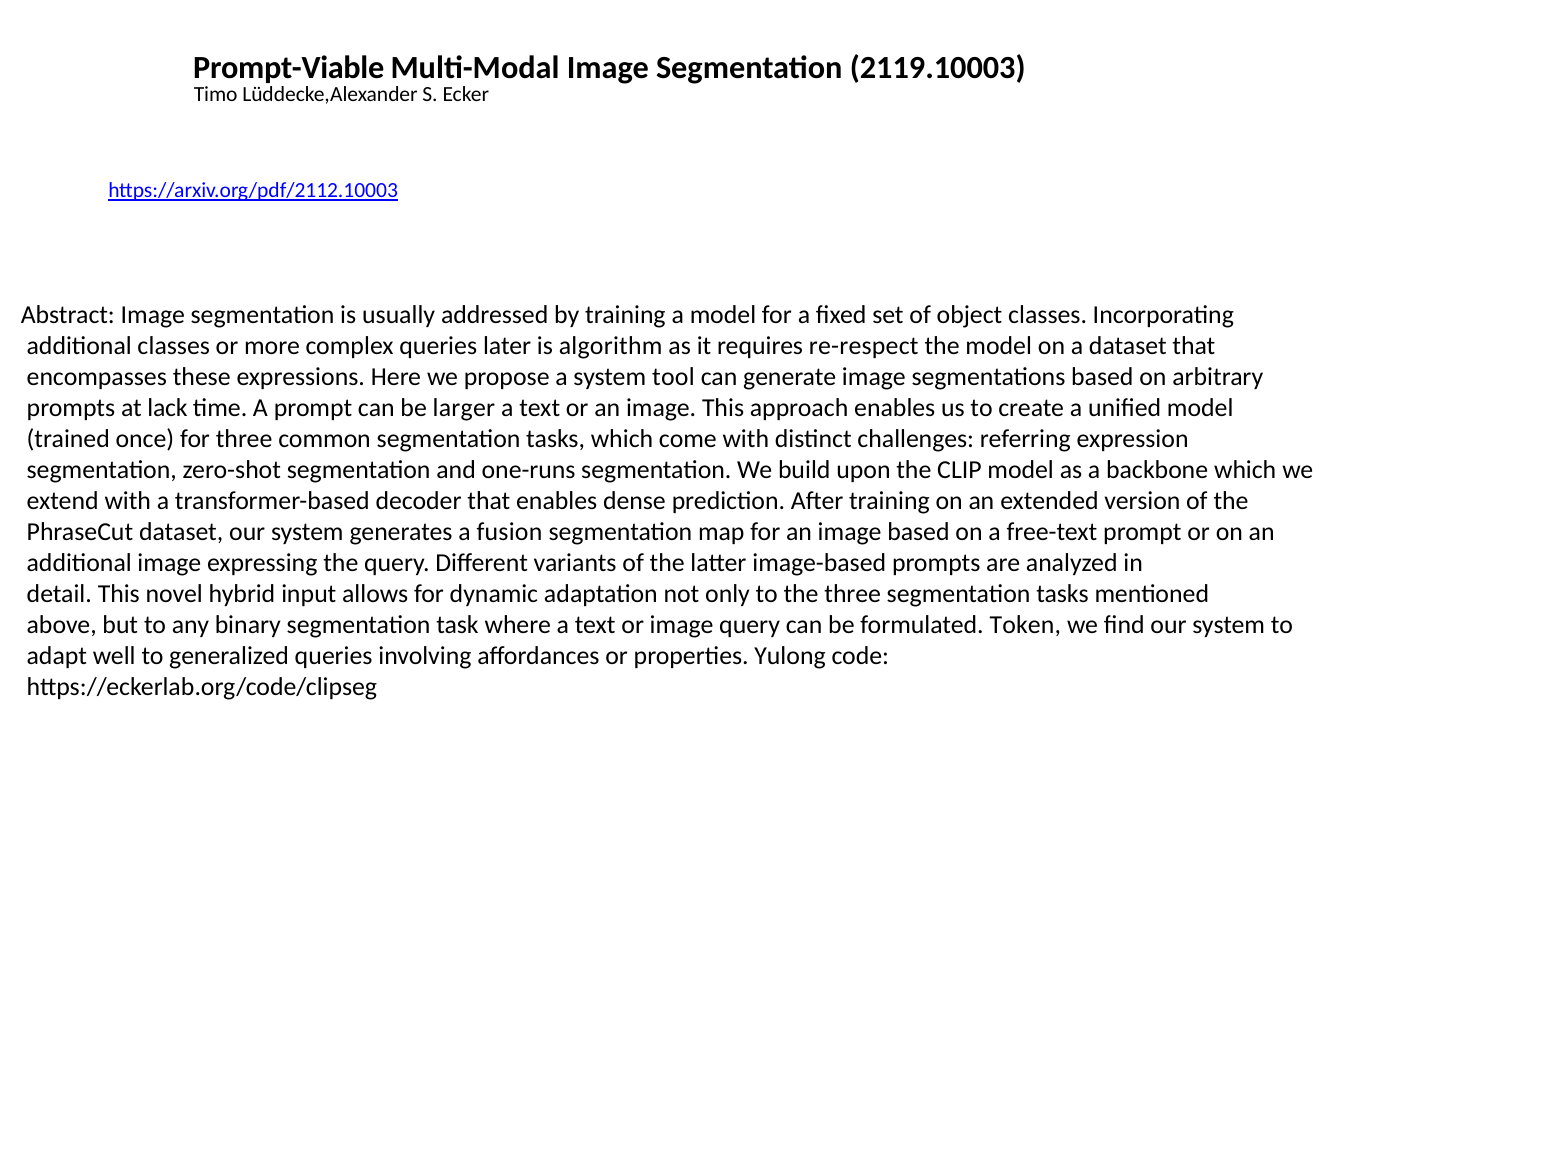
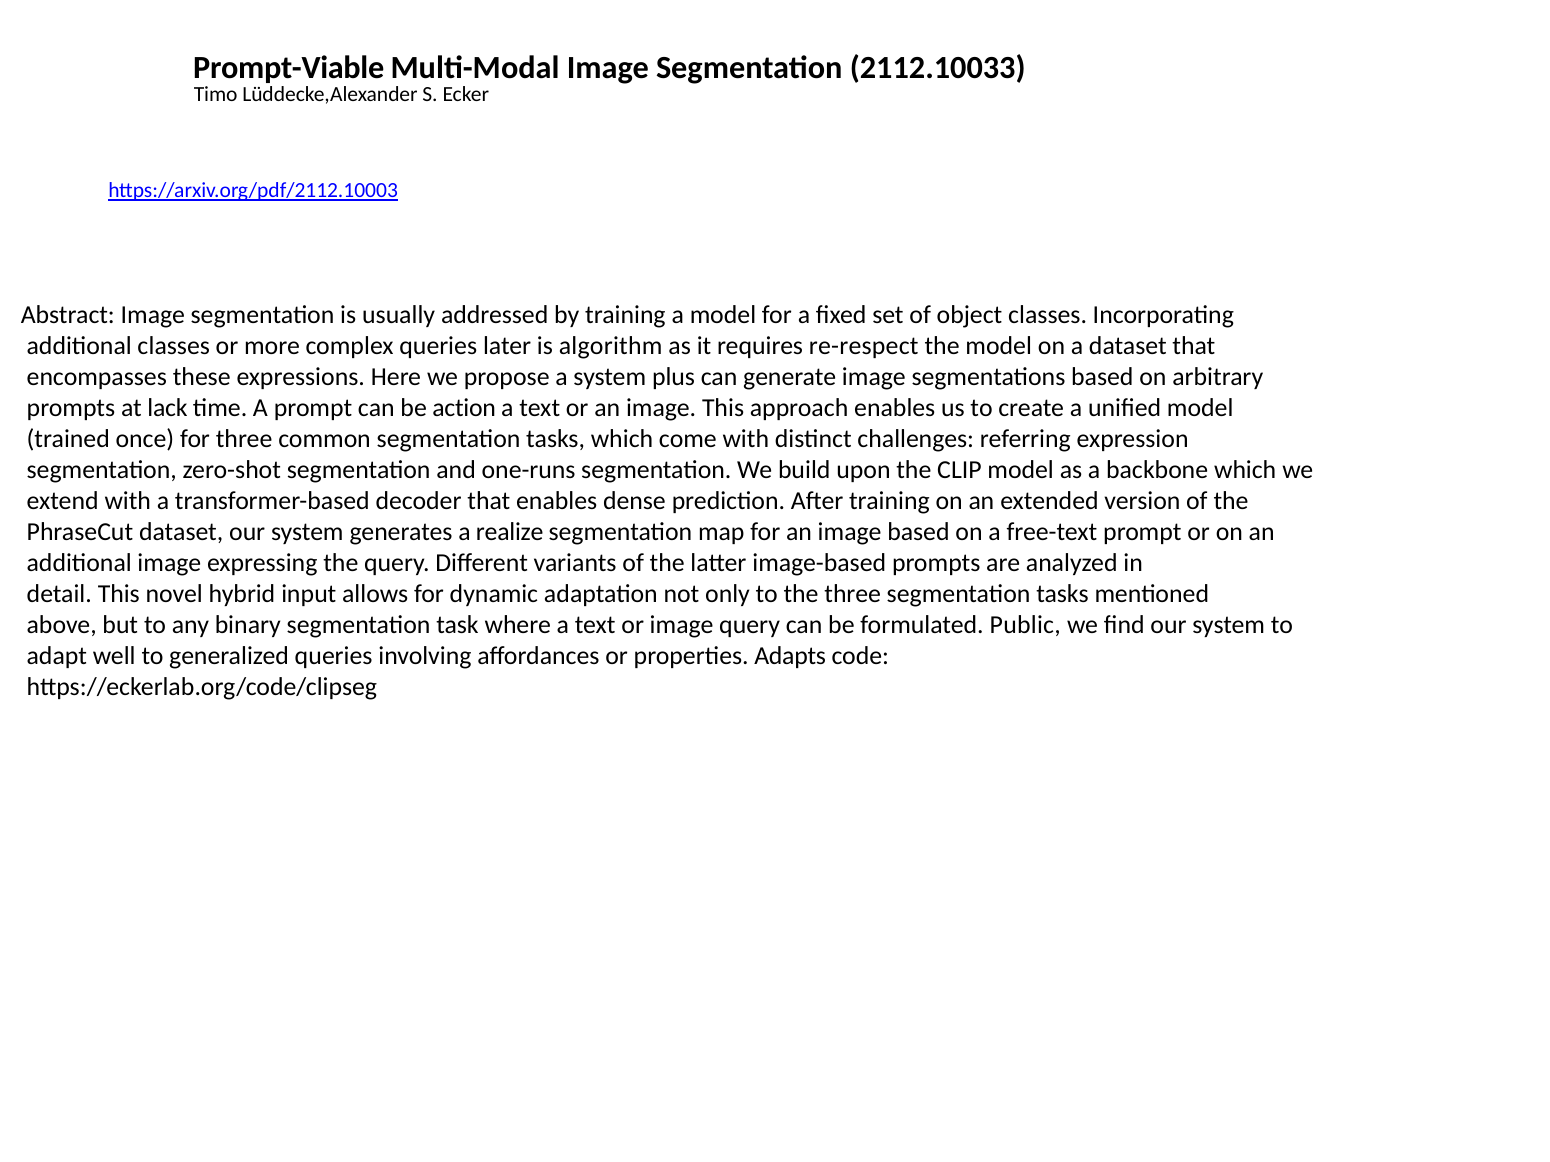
2119.10003: 2119.10003 -> 2112.10033 (938, 68)
tool: tool -> plus (674, 377)
larger: larger -> action (464, 408)
fusion: fusion -> realize (510, 532)
Token: Token -> Public (1025, 625)
Yulong: Yulong -> Adapts (790, 656)
